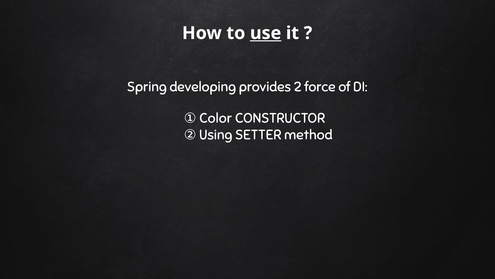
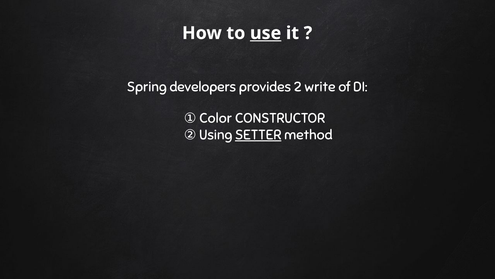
developing: developing -> developers (203, 87)
force: force -> write (320, 87)
SETTER underline: none -> present (258, 135)
